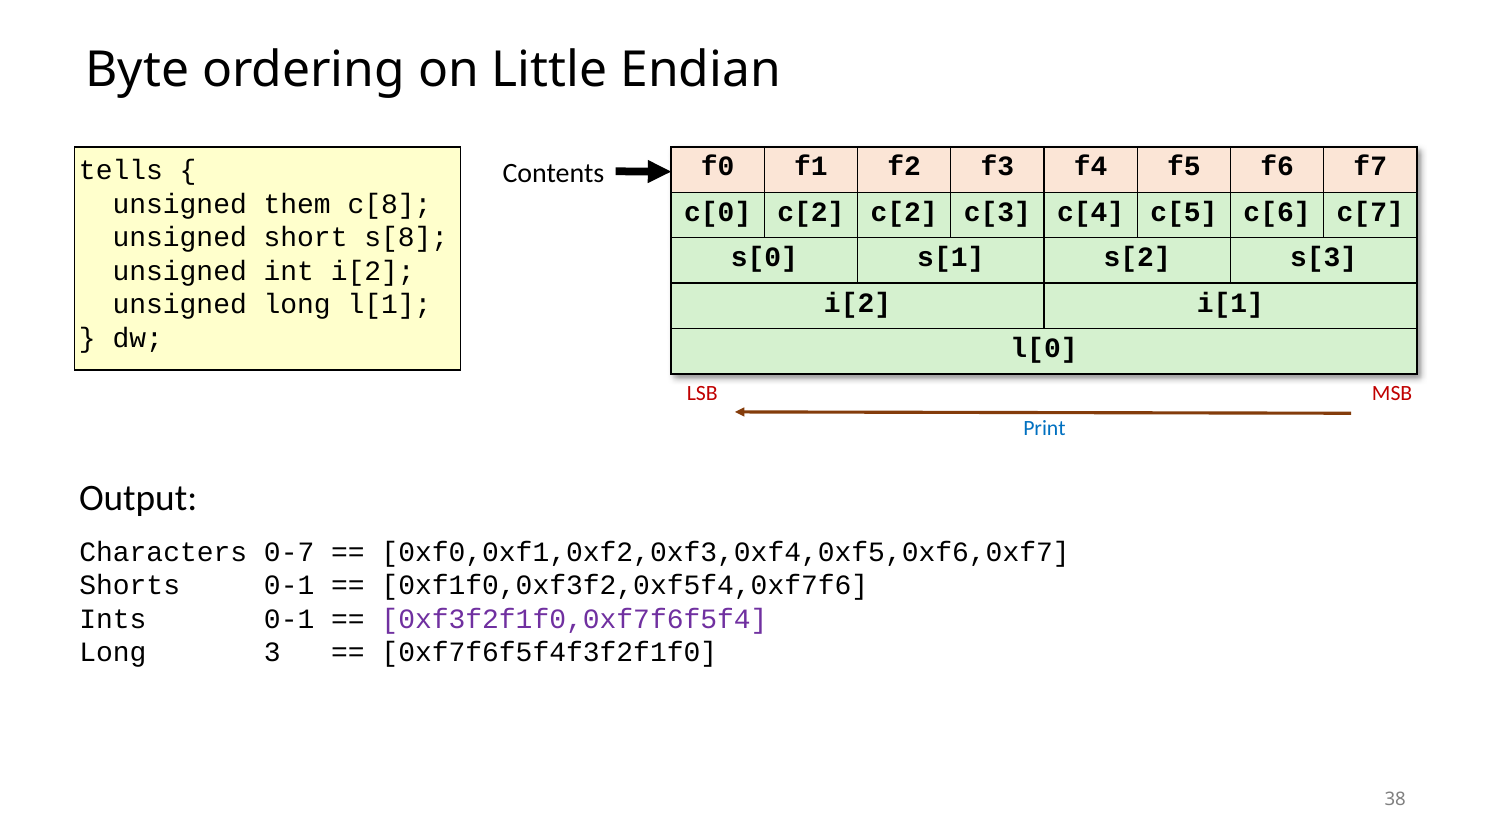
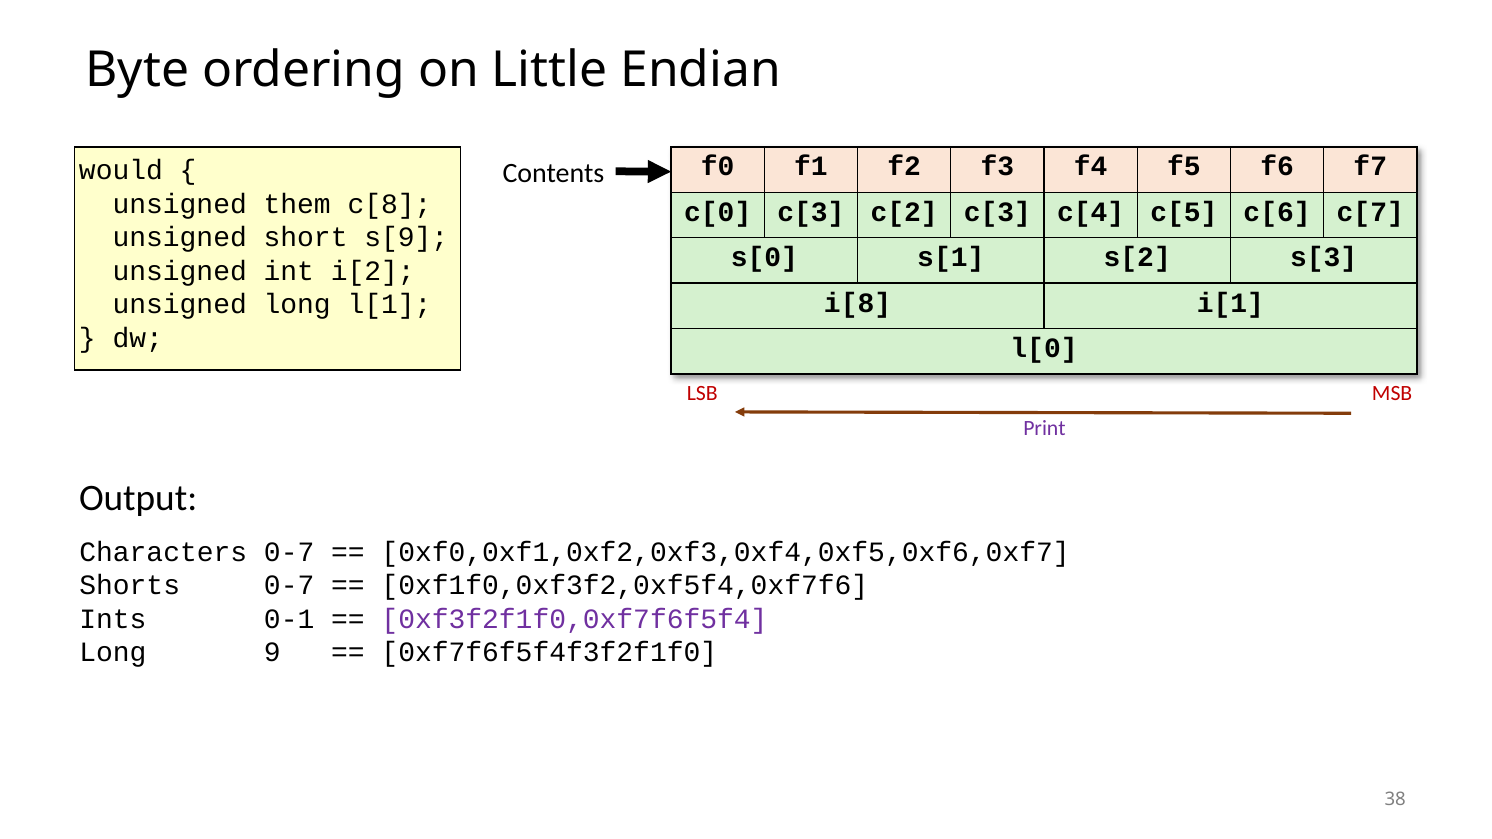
tells: tells -> would (121, 170)
c[0 c[2: c[2 -> c[3 (811, 212)
s[8: s[8 -> s[9 (406, 238)
i[2: i[2 -> i[8 (858, 303)
Print colour: blue -> purple (1044, 429)
Shorts 0-1: 0-1 -> 0-7 (289, 586)
3: 3 -> 9 (272, 653)
